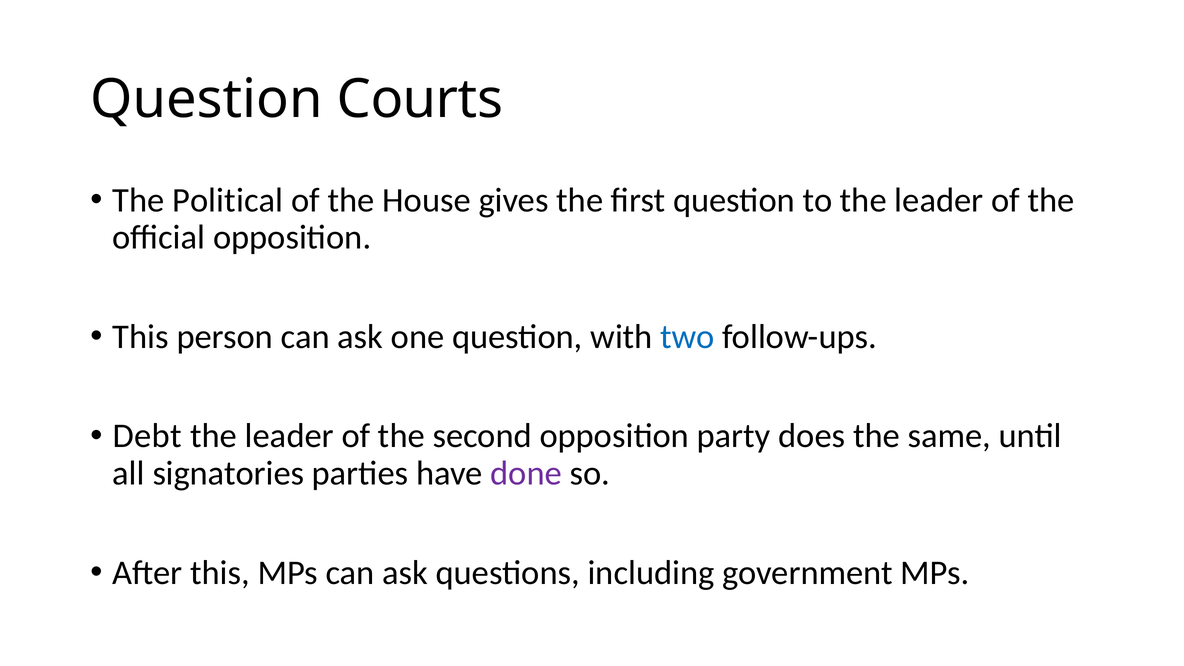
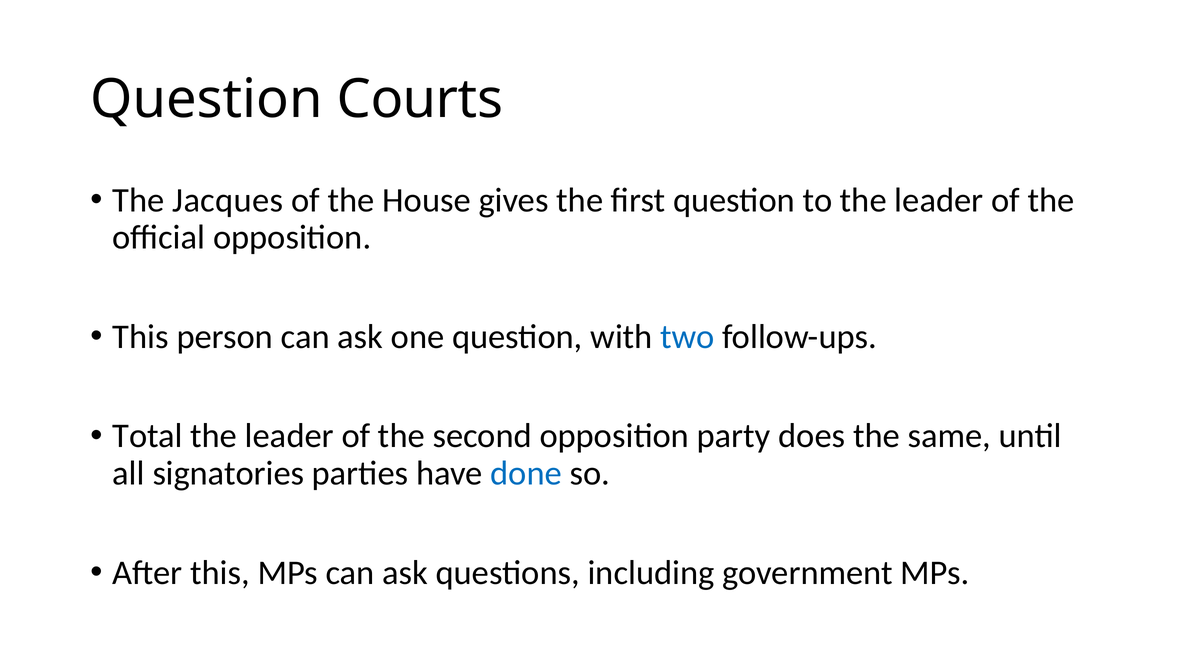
Political: Political -> Jacques (228, 200)
Debt: Debt -> Total (148, 436)
done colour: purple -> blue (526, 473)
